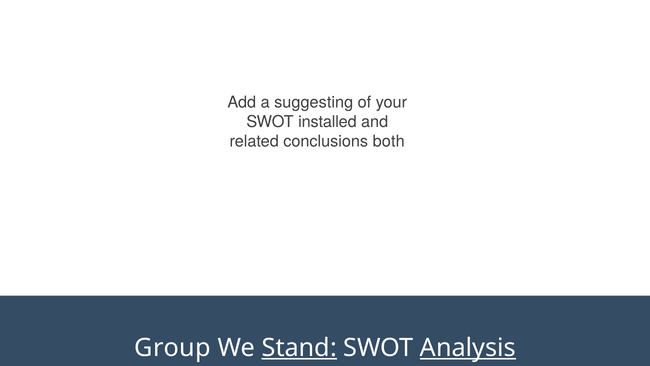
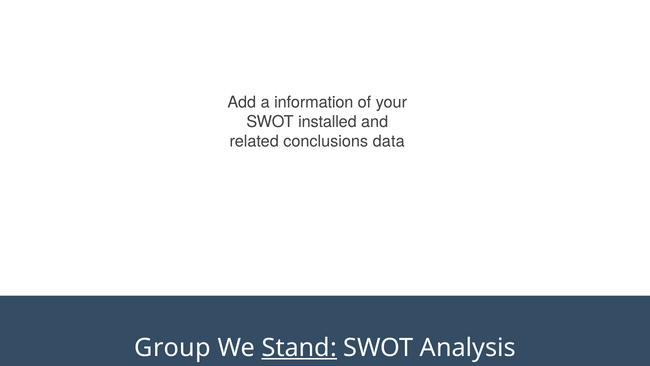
suggesting: suggesting -> information (314, 102)
both: both -> data (389, 141)
Analysis underline: present -> none (468, 348)
